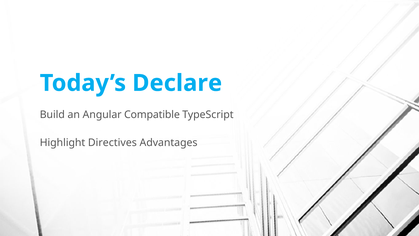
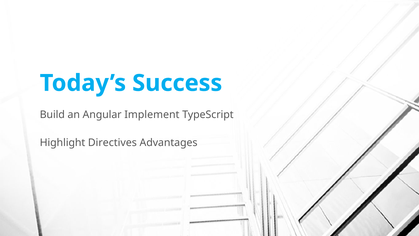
Declare: Declare -> Success (177, 83)
Compatible: Compatible -> Implement (152, 115)
